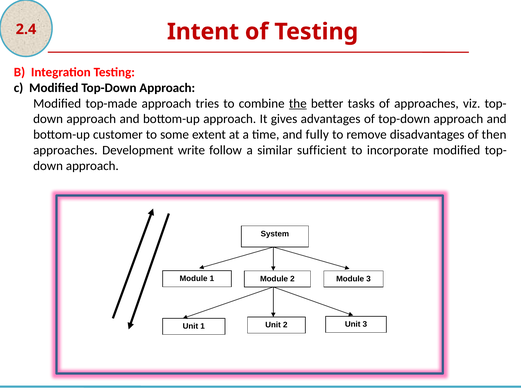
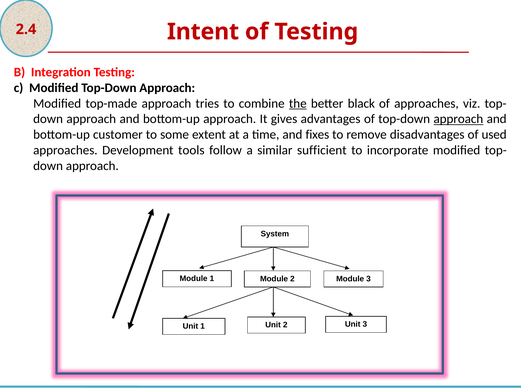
tasks: tasks -> black (361, 103)
approach underline: none -> present (458, 119)
fully: fully -> fixes (317, 135)
then: then -> used (494, 135)
write: write -> tools (191, 150)
